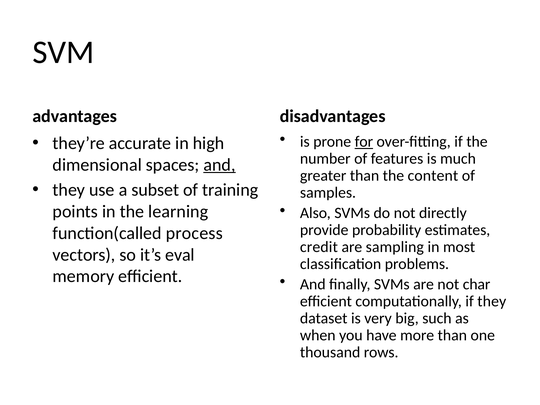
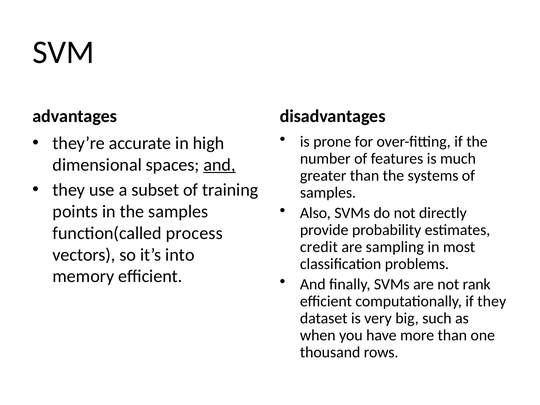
for underline: present -> none (364, 142)
content: content -> systems (433, 176)
the learning: learning -> samples (178, 212)
eval: eval -> into (180, 255)
char: char -> rank (477, 284)
